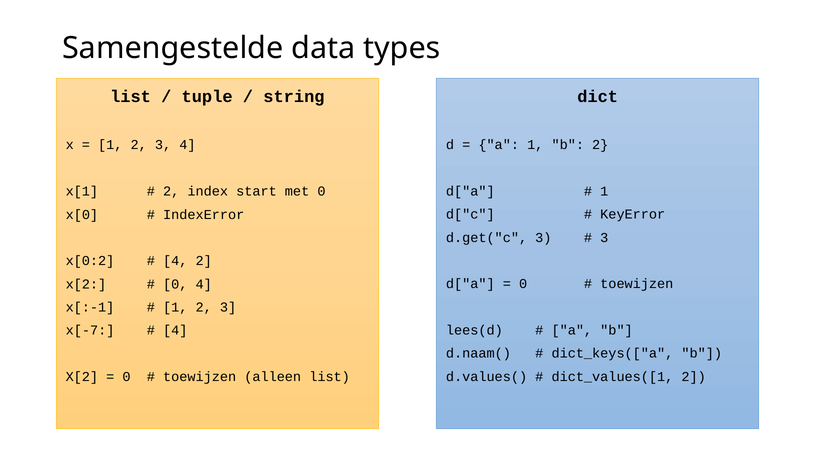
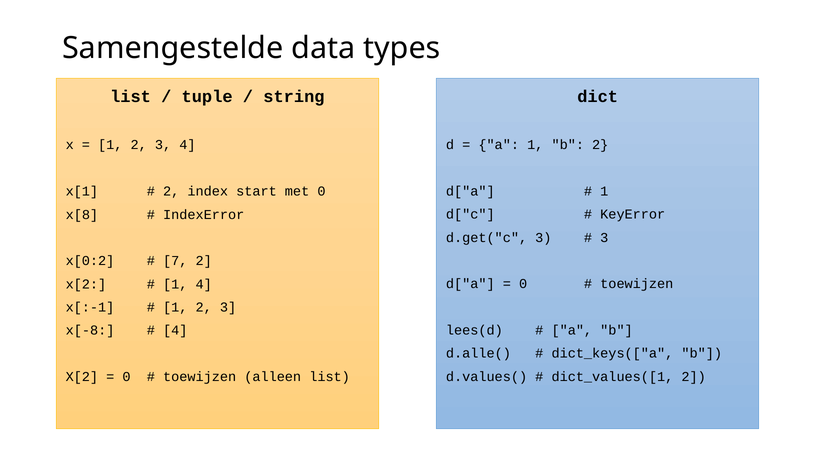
x[0: x[0 -> x[8 (82, 214)
4: 4 -> 7 (175, 261)
0: 0 -> 1 (175, 284)
x[-7: x[-7 -> x[-8 (90, 330)
d.naam(: d.naam( -> d.alle( (478, 353)
